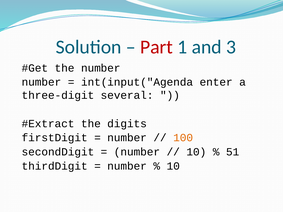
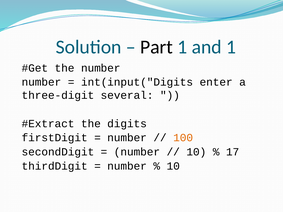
Part colour: red -> black (157, 47)
and 3: 3 -> 1 (231, 47)
int(input("Agenda: int(input("Agenda -> int(input("Digits (137, 82)
51: 51 -> 17 (233, 152)
